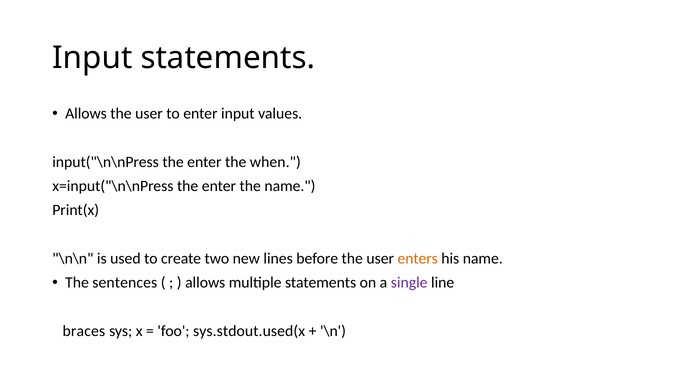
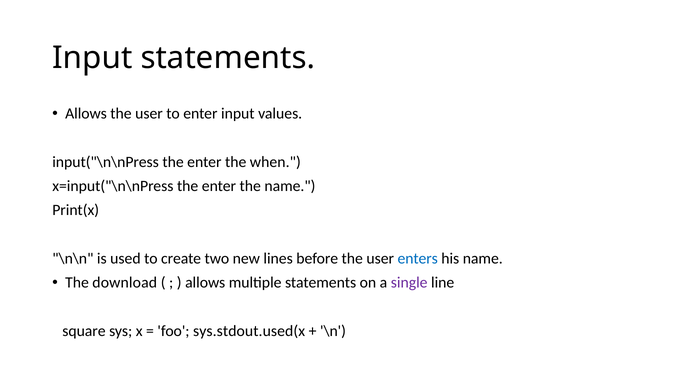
enters colour: orange -> blue (418, 258)
sentences: sentences -> download (125, 283)
braces: braces -> square (84, 331)
